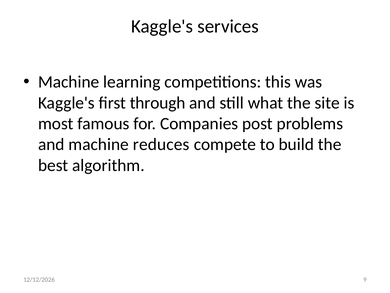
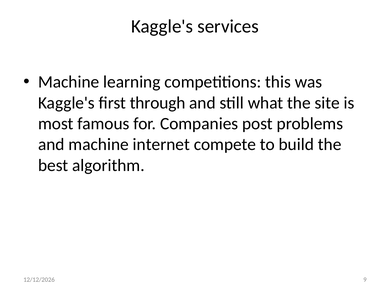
reduces: reduces -> internet (161, 144)
